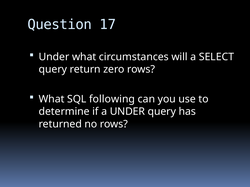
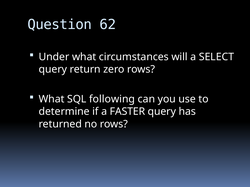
17: 17 -> 62 (108, 25)
a UNDER: UNDER -> FASTER (127, 112)
